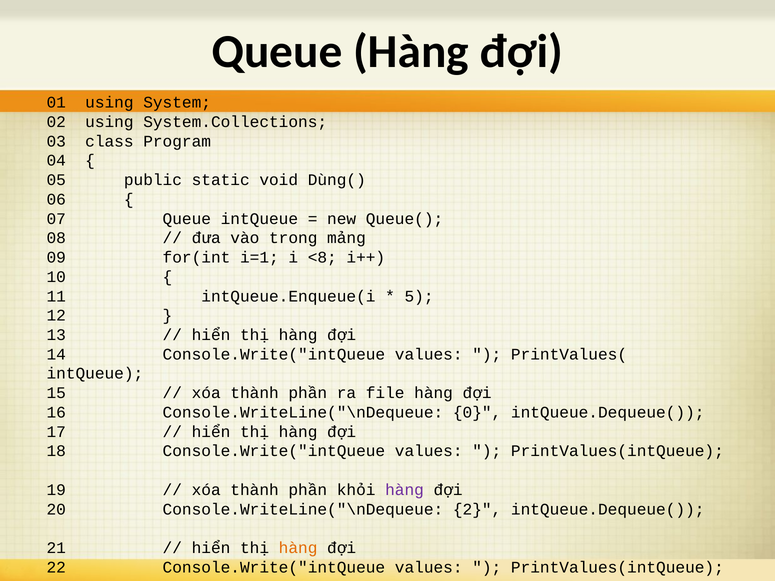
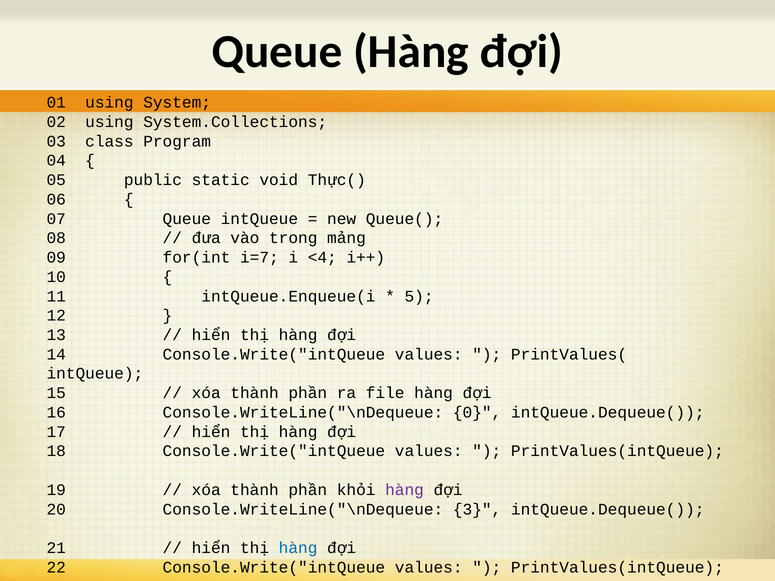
Dùng(: Dùng( -> Thực( (337, 180)
i=1: i=1 -> i=7 (259, 258)
<8: <8 -> <4 (322, 258)
2: 2 -> 3 (477, 509)
hàng colour: orange -> blue (298, 548)
